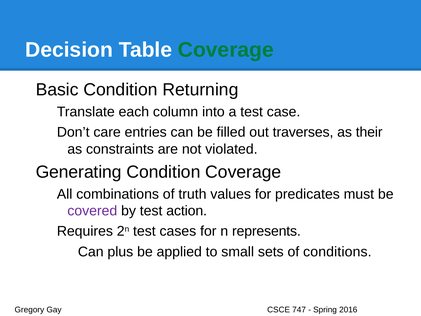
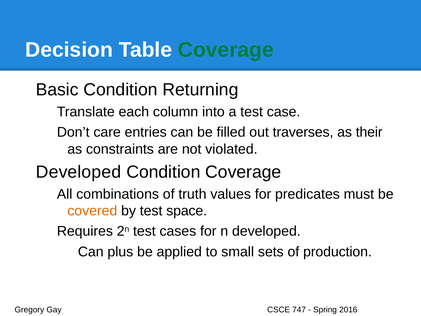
Generating: Generating -> Developed (79, 172)
covered colour: purple -> orange (92, 211)
action: action -> space (187, 211)
n represents: represents -> developed (266, 231)
conditions: conditions -> production (337, 252)
